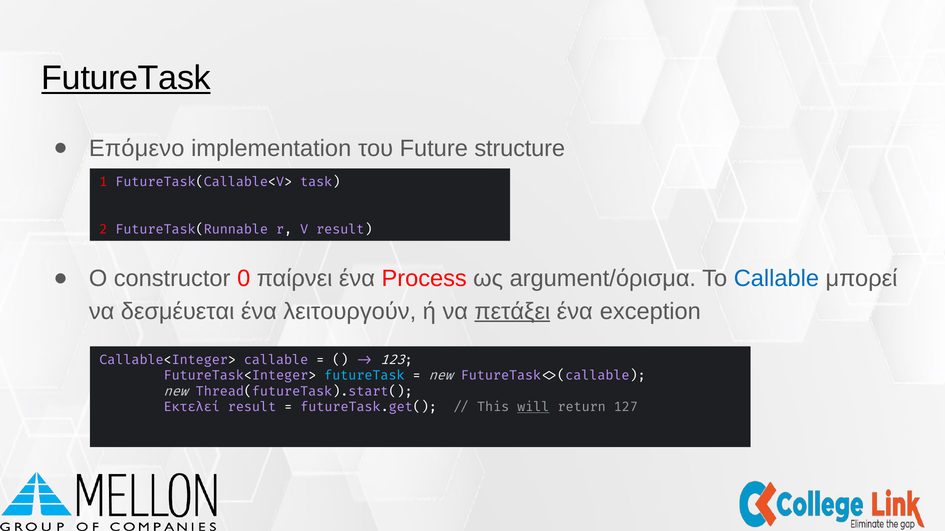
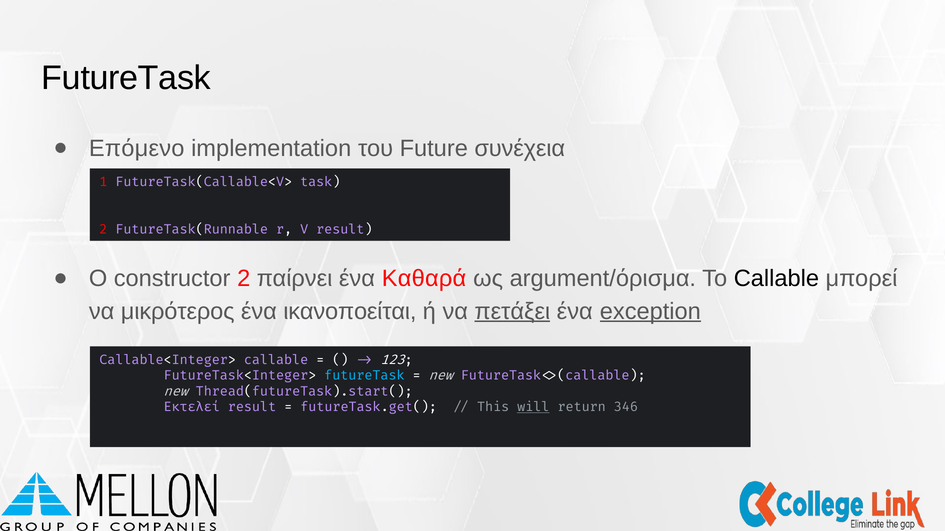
FutureTask underline: present -> none (126, 78)
structure: structure -> συνέχεια (520, 149)
constructor 0: 0 -> 2 (244, 279)
Process: Process -> Καθαρά (424, 279)
Callable colour: blue -> black (776, 279)
δεσμέυεται: δεσμέυεται -> μικρότερος (178, 312)
λειτουργούν: λειτουργούν -> ικανοποείται (350, 312)
exception underline: none -> present (650, 312)
127: 127 -> 346 (626, 408)
